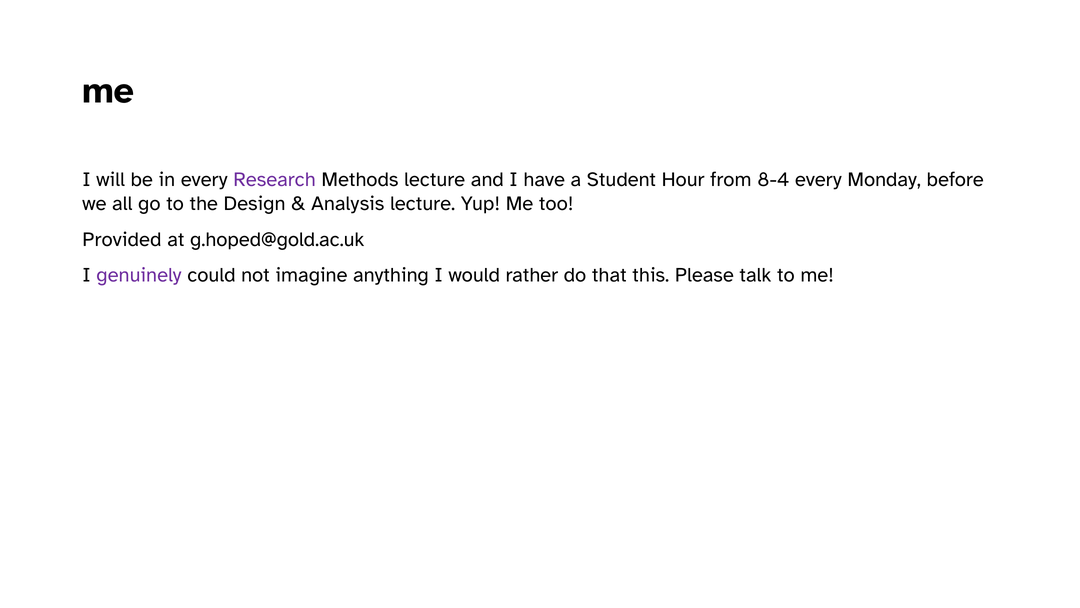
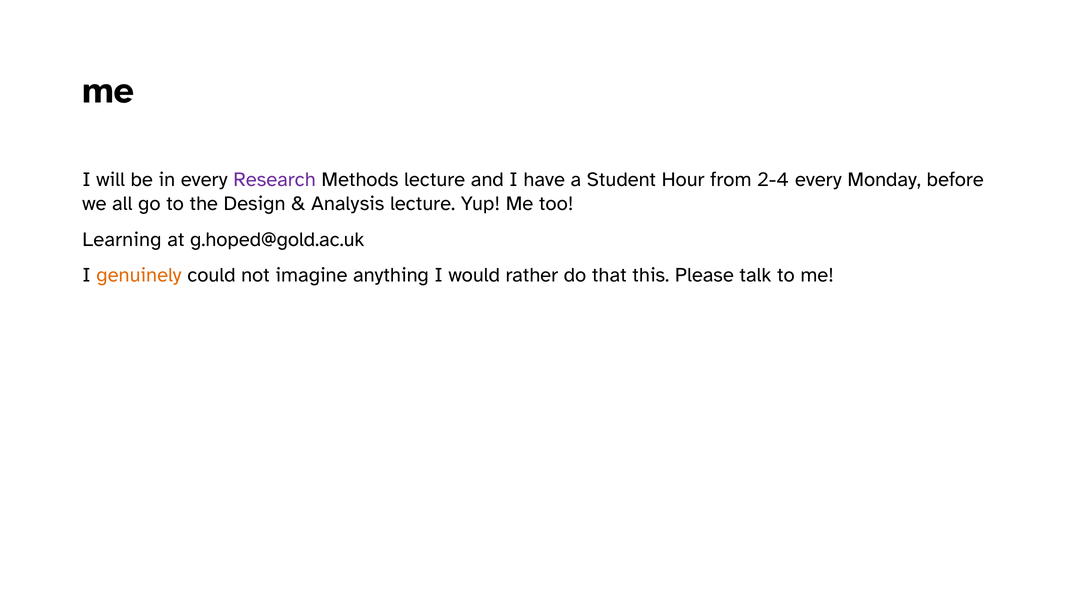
8-4: 8-4 -> 2-4 (773, 179)
Provided: Provided -> Learning (122, 239)
genuinely colour: purple -> orange (139, 275)
